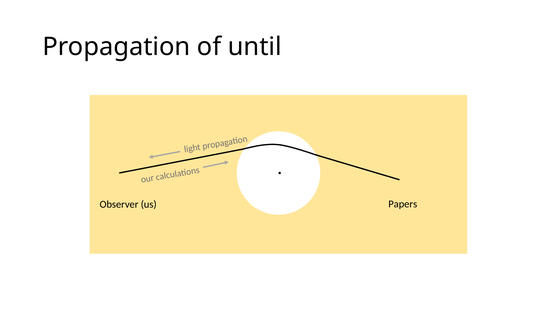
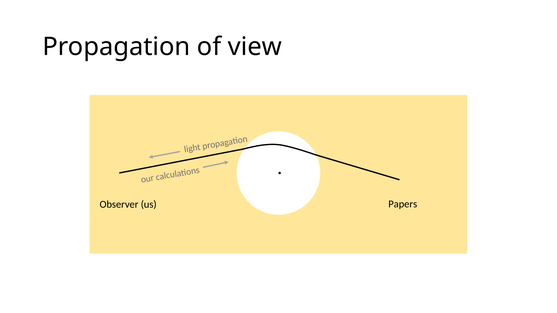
until: until -> view (255, 47)
